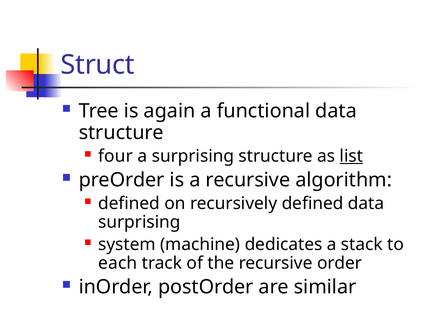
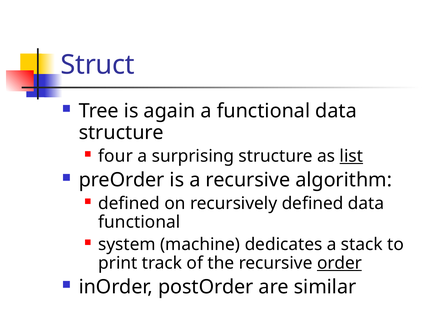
surprising: surprising -> functional (139, 222)
each: each -> print (118, 263)
order underline: none -> present (339, 263)
